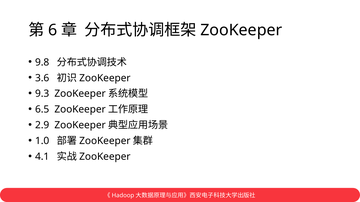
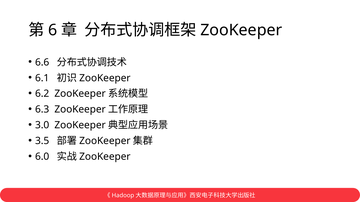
9.8: 9.8 -> 6.6 (42, 62)
3.6: 3.6 -> 6.1 (42, 78)
9.3: 9.3 -> 6.2 (42, 94)
6.5: 6.5 -> 6.3 (42, 110)
2.9: 2.9 -> 3.0 (42, 125)
1.0: 1.0 -> 3.5 (42, 141)
4.1: 4.1 -> 6.0 (42, 157)
